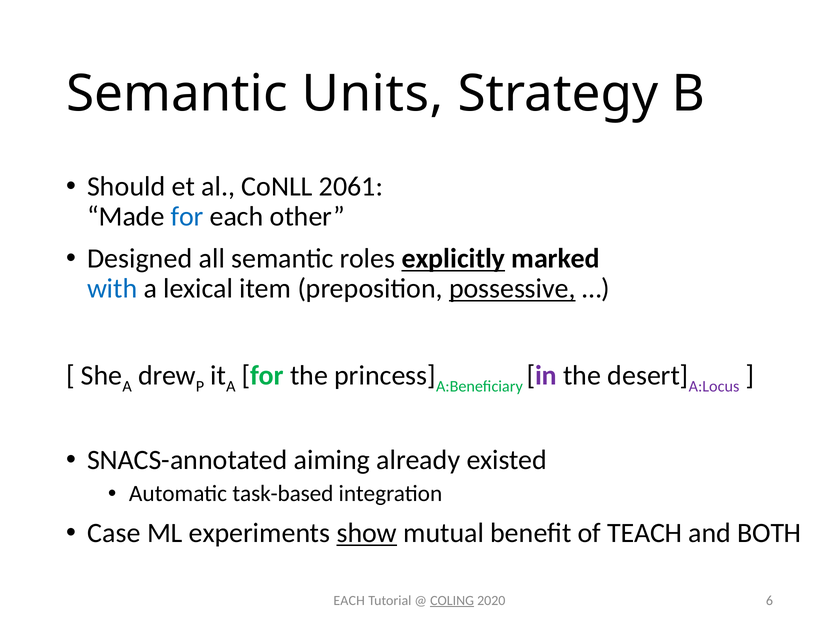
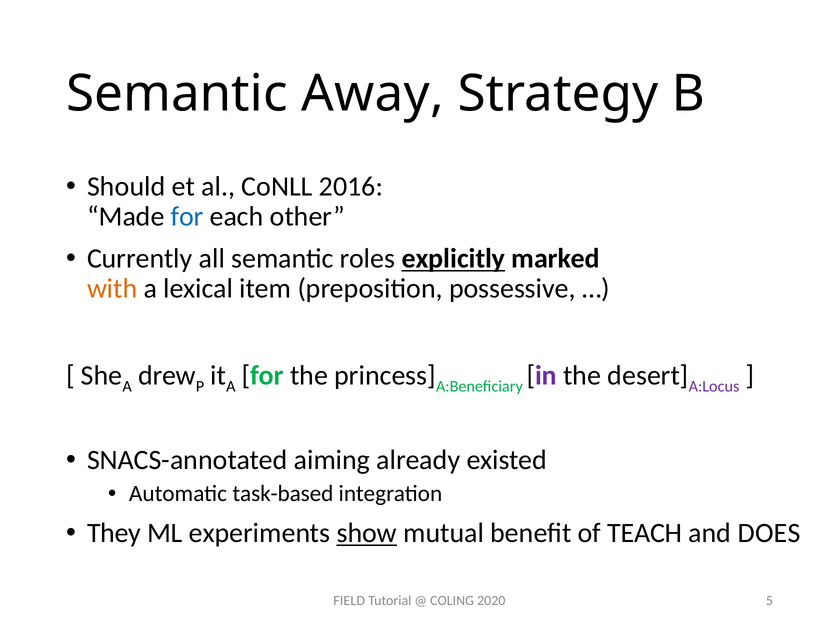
Units: Units -> Away (373, 94)
2061: 2061 -> 2016 (351, 187)
Designed: Designed -> Currently (140, 259)
with colour: blue -> orange (112, 289)
possessive underline: present -> none (512, 289)
Case: Case -> They (114, 533)
BOTH: BOTH -> DOES (769, 533)
EACH: EACH -> FIELD (349, 601)
COLING underline: present -> none (452, 601)
6: 6 -> 5 (769, 601)
